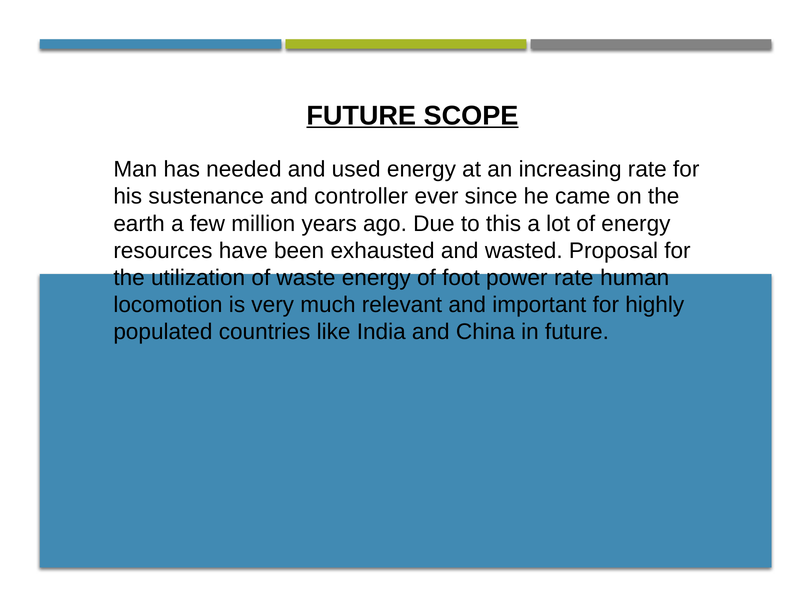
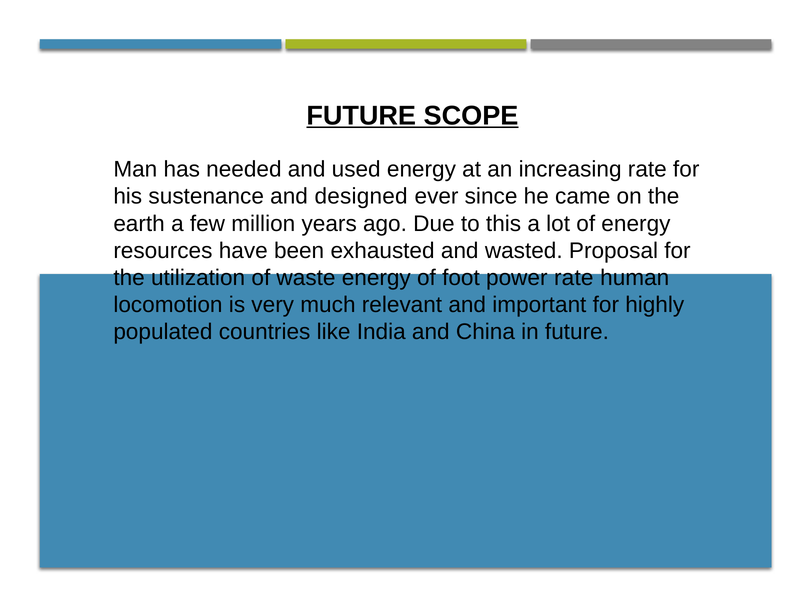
controller: controller -> designed (361, 196)
